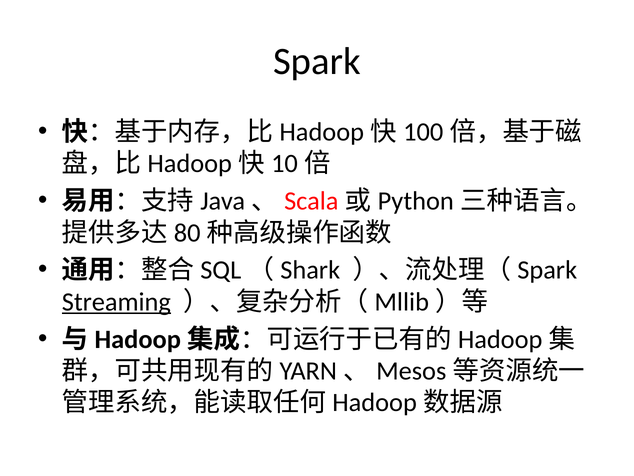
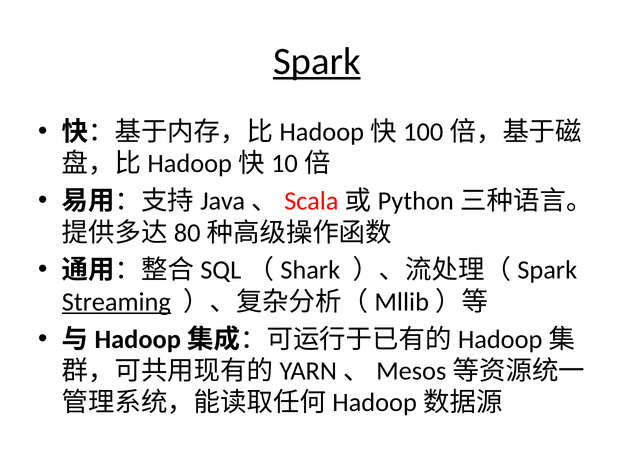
Spark underline: none -> present (317, 61)
